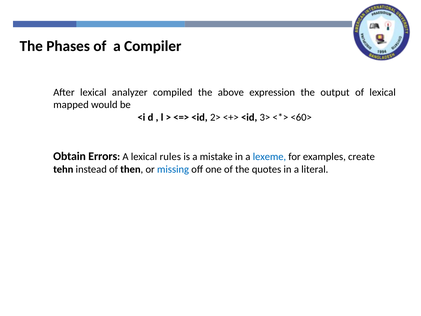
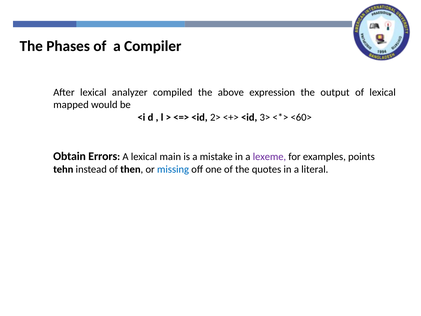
rules: rules -> main (170, 156)
lexeme colour: blue -> purple (269, 156)
create: create -> points (361, 156)
